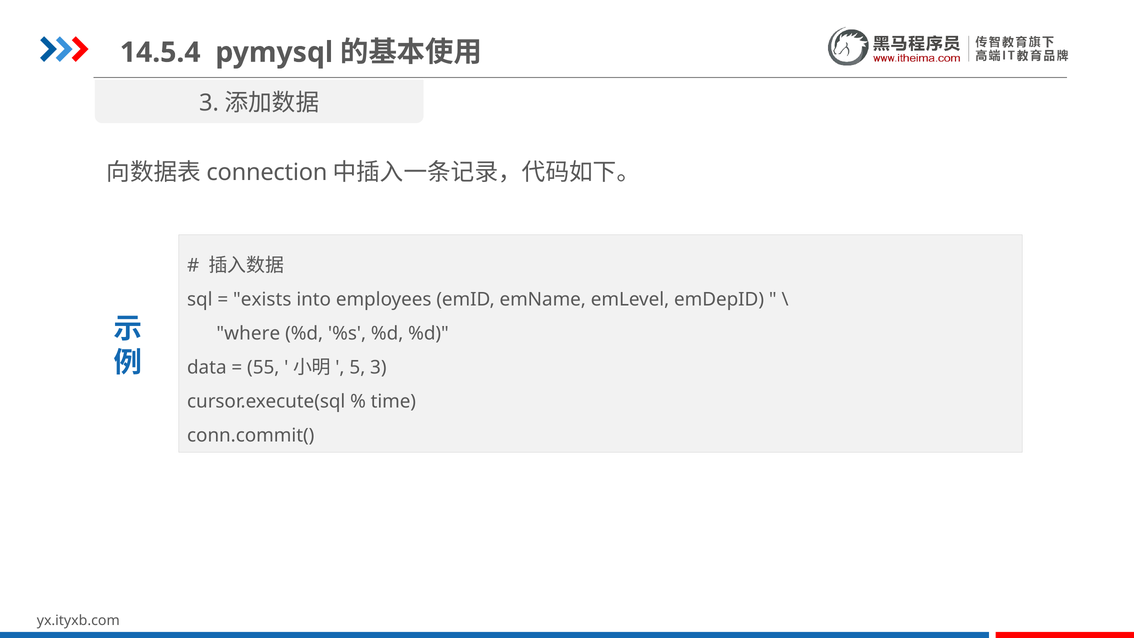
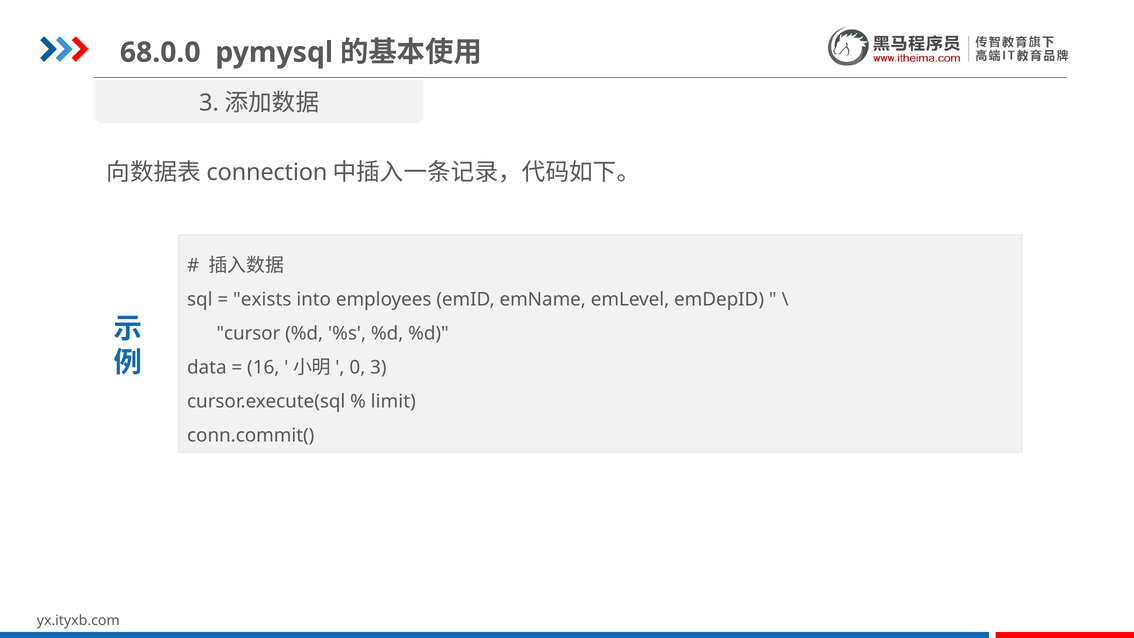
14.5.4: 14.5.4 -> 68.0.0 (160, 52)
where: where -> cursor (248, 334)
55: 55 -> 16 (263, 368)
5: 5 -> 0 (357, 368)
time: time -> limit (393, 402)
